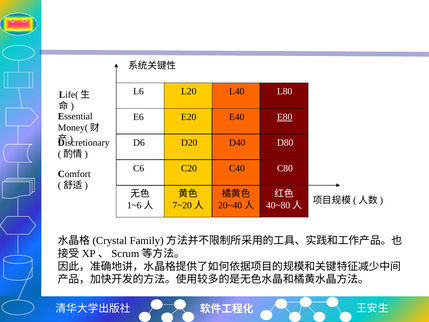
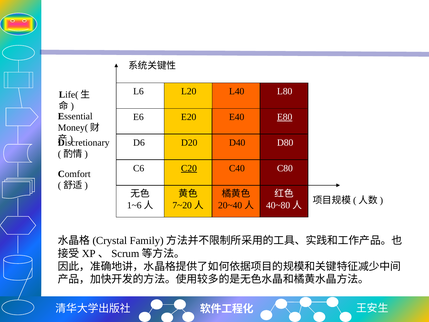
C20 underline: none -> present (189, 168)
